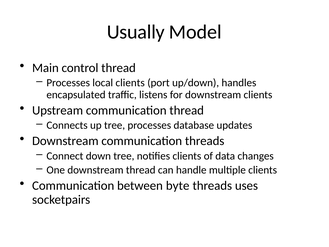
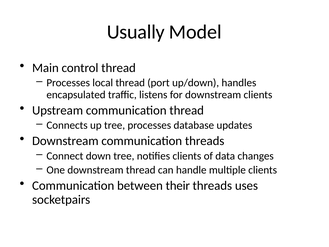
local clients: clients -> thread (130, 83)
byte: byte -> their (178, 186)
